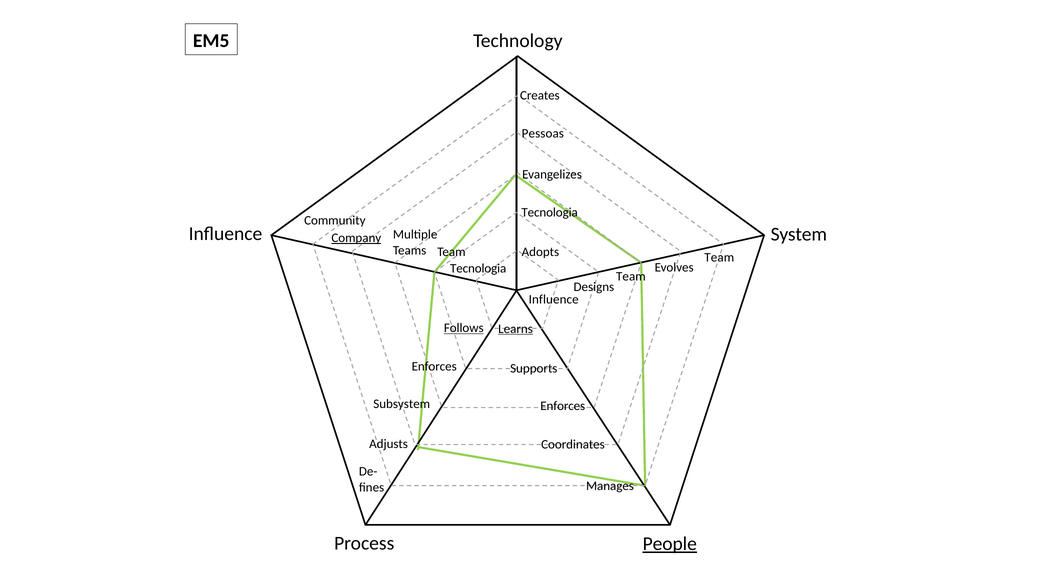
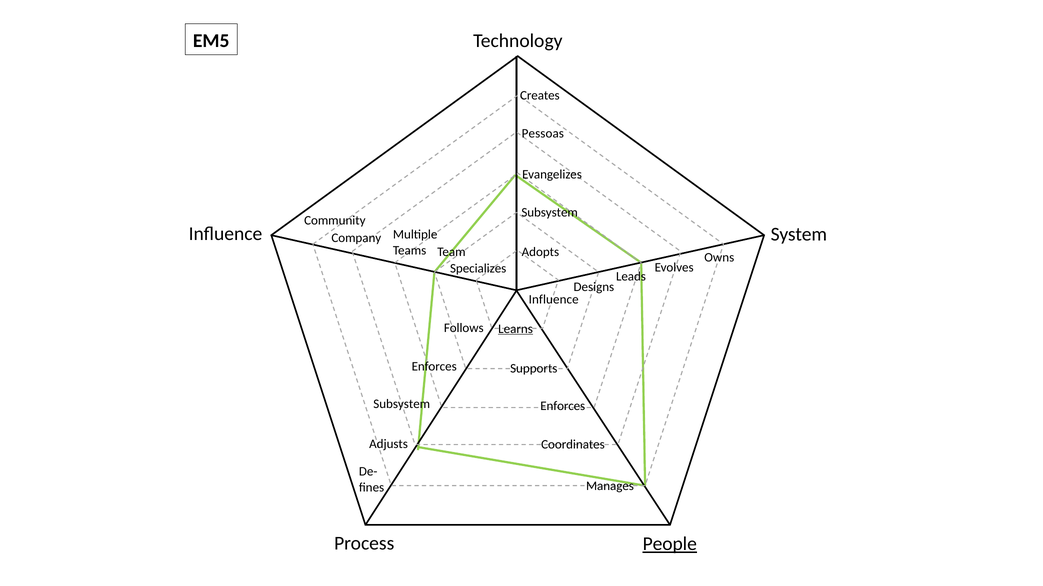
Tecnologia: Tecnologia -> Subsystem (550, 213)
Company underline: present -> none (356, 238)
Team: Team -> Owns (719, 258)
Tecnologia: Tecnologia -> Specializes (478, 269)
Team: Team -> Leads (631, 277)
Follows underline: present -> none (464, 328)
